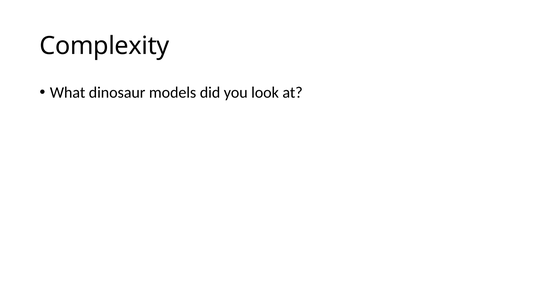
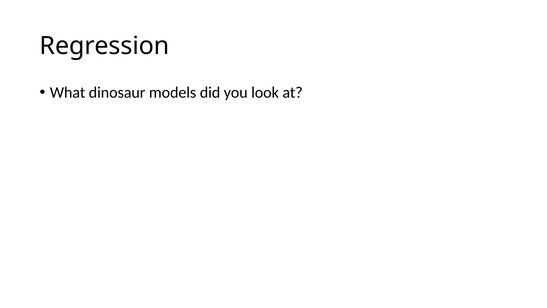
Complexity: Complexity -> Regression (104, 46)
